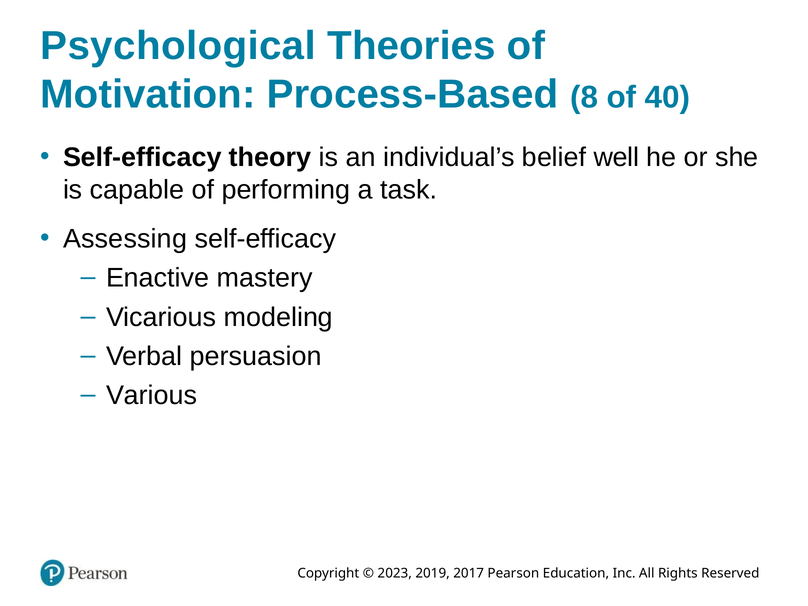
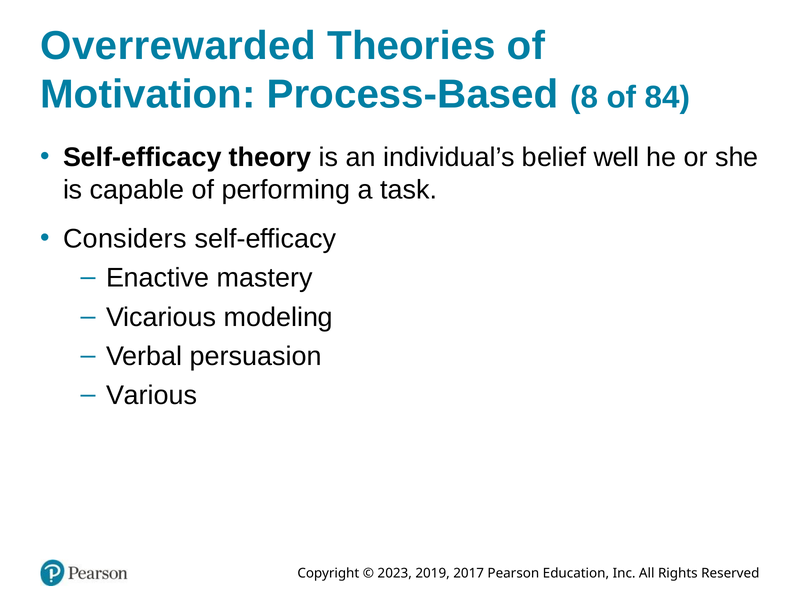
Psychological: Psychological -> Overrewarded (178, 46)
40: 40 -> 84 (668, 98)
Assessing: Assessing -> Considers (125, 239)
